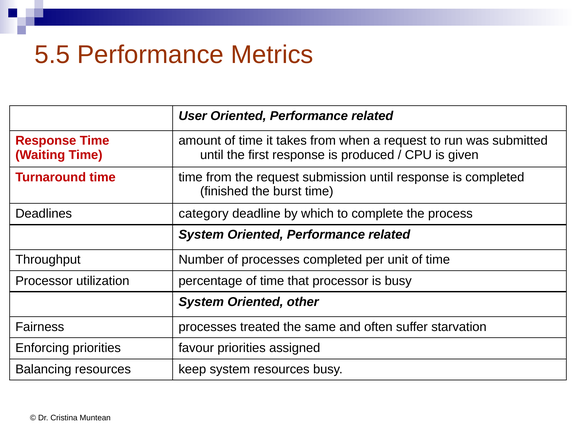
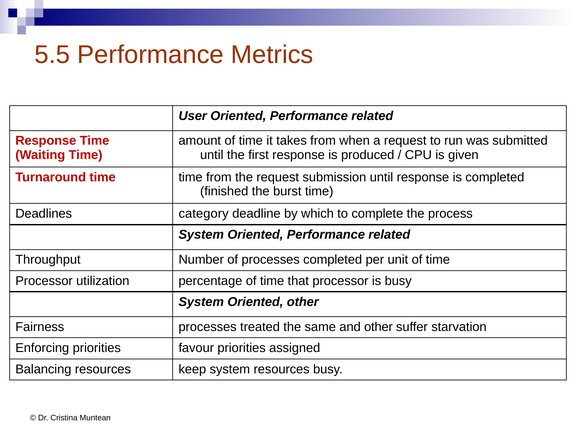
and often: often -> other (378, 327)
